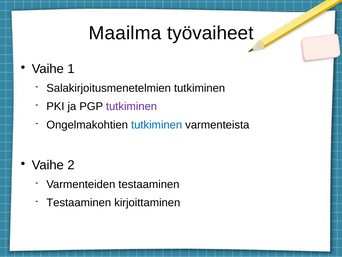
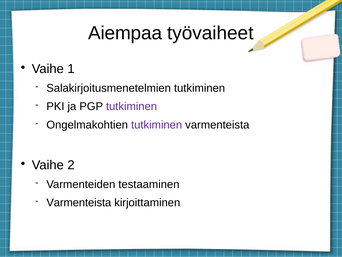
Maailma: Maailma -> Aiempaa (125, 33)
tutkiminen colour: blue -> purple (157, 125)
Testaaminen: Testaaminen -> Varmenteista (79, 202)
